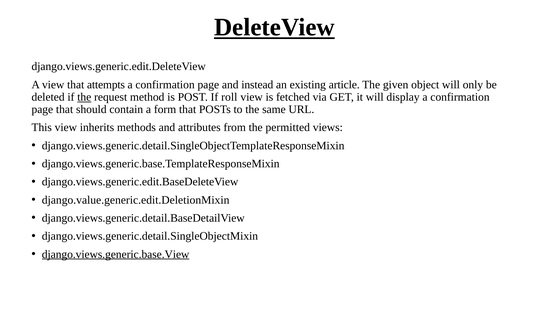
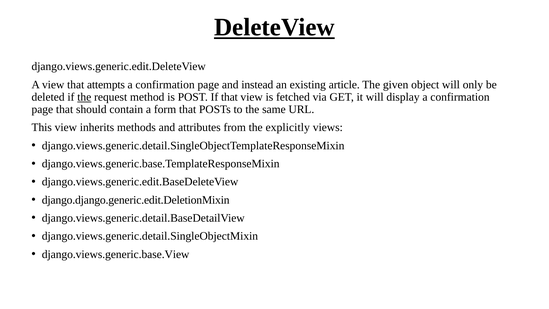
If roll: roll -> that (229, 97)
permitted: permitted -> explicitly (288, 127)
django.value.generic.edit.DeletionMixin: django.value.generic.edit.DeletionMixin -> django.django.generic.edit.DeletionMixin (136, 200)
django.views.generic.base.View underline: present -> none (116, 254)
